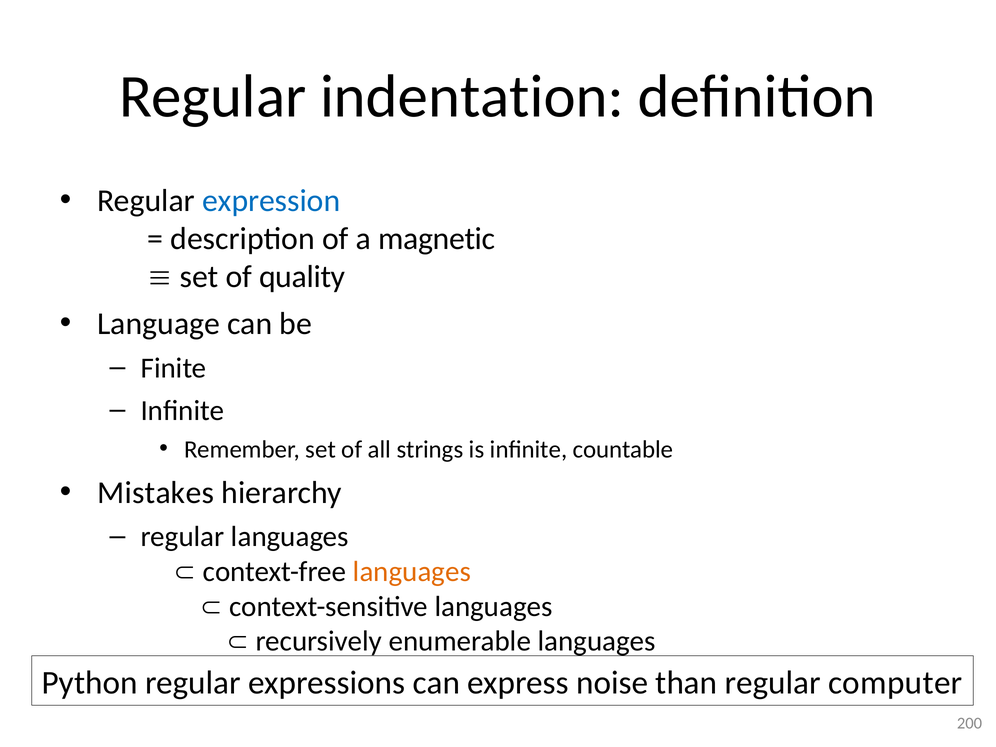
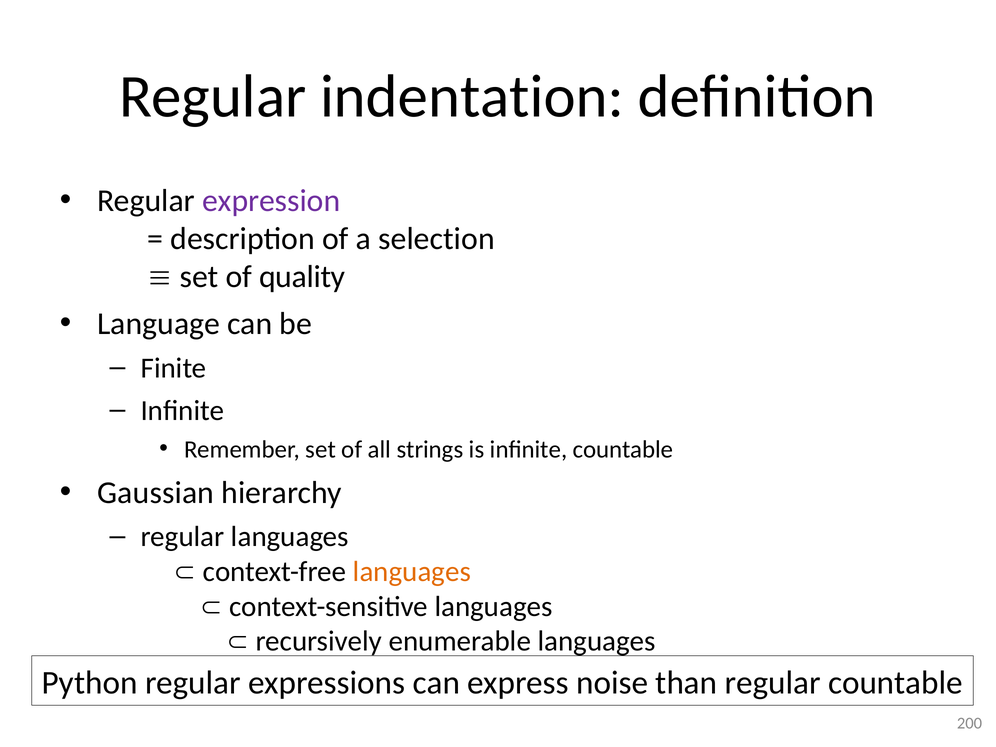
expression colour: blue -> purple (271, 201)
magnetic: magnetic -> selection (436, 239)
Mistakes: Mistakes -> Gaussian (156, 493)
regular computer: computer -> countable (895, 683)
